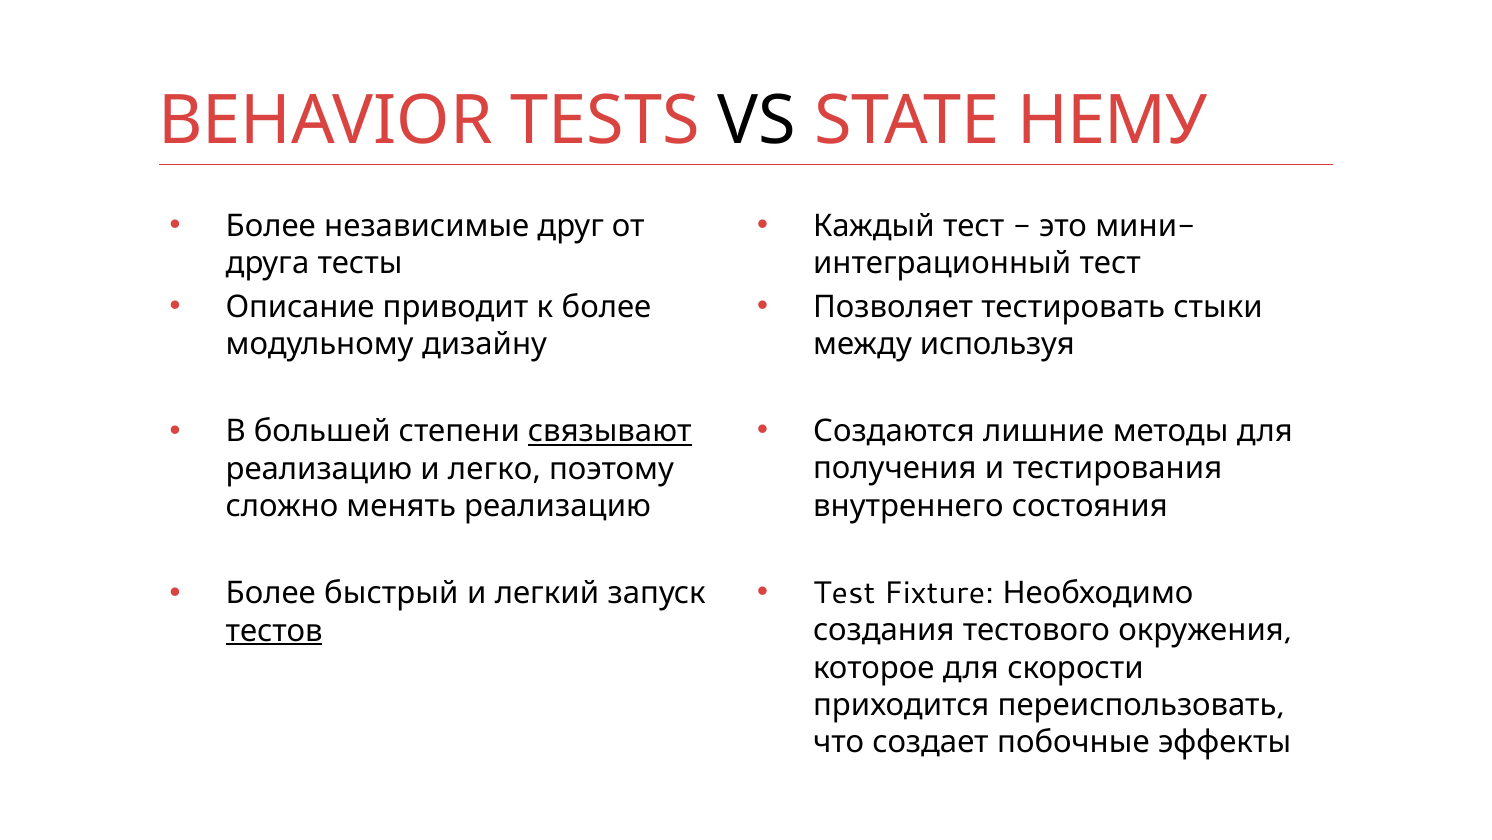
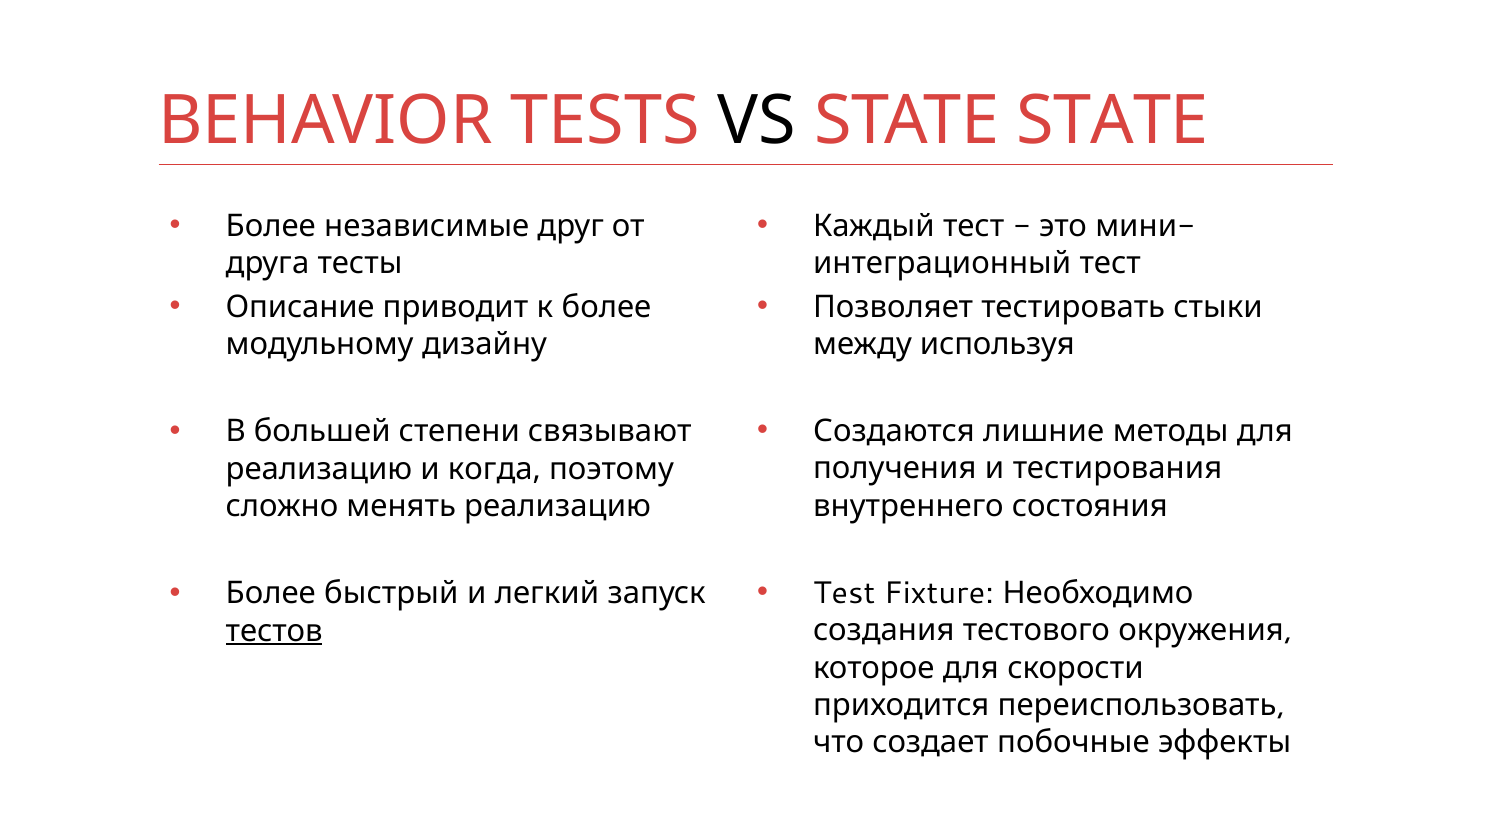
STATE НЕМУ: НЕМУ -> STATE (1113, 120)
связывают underline: present -> none (610, 431)
легко: легко -> когда (494, 469)
